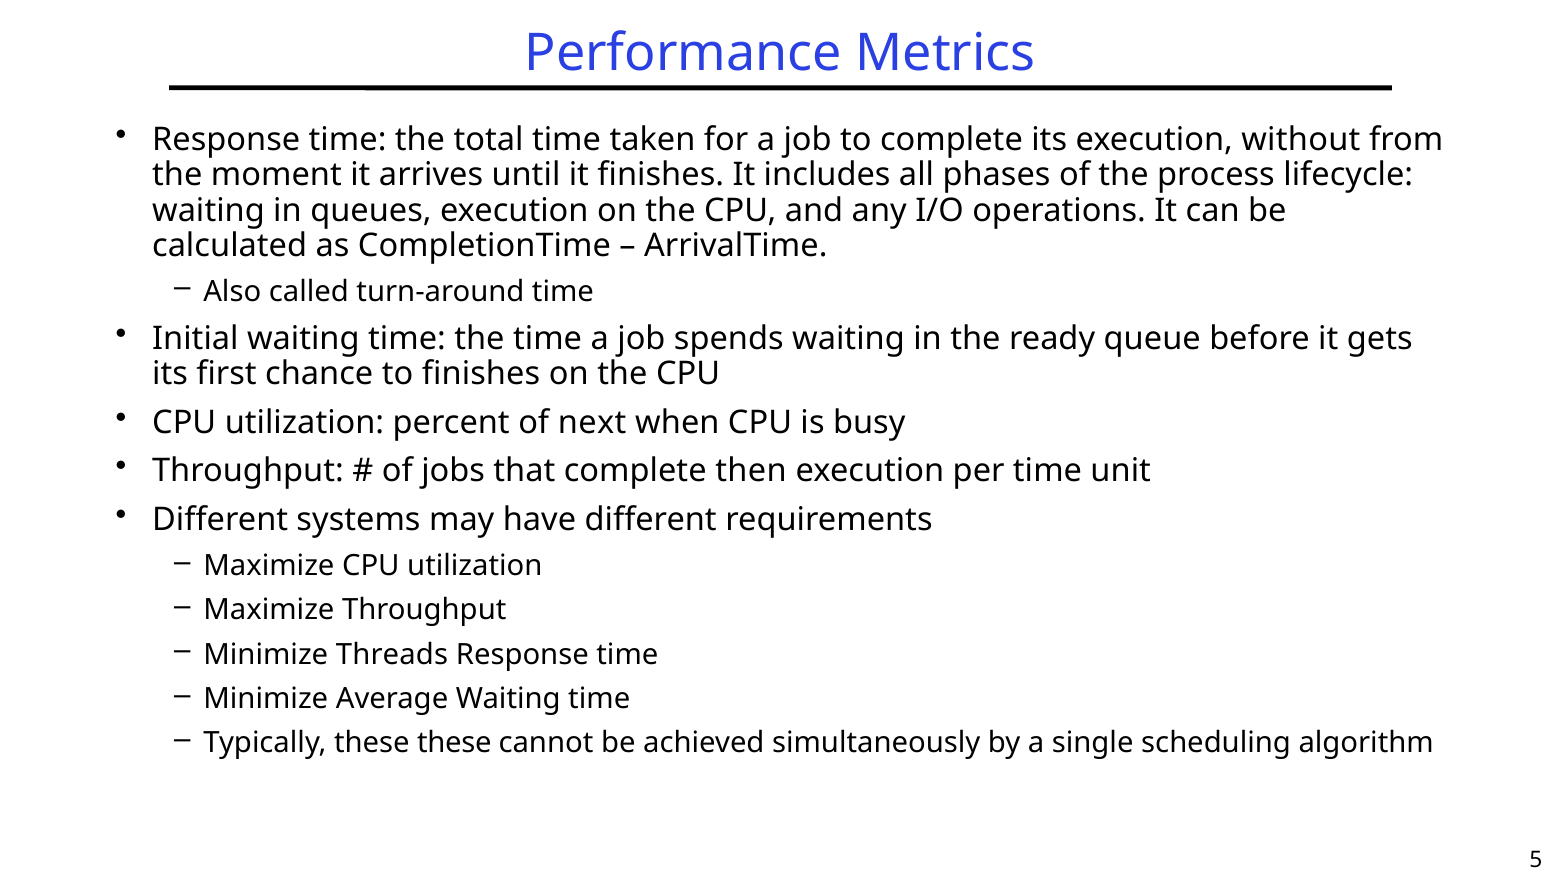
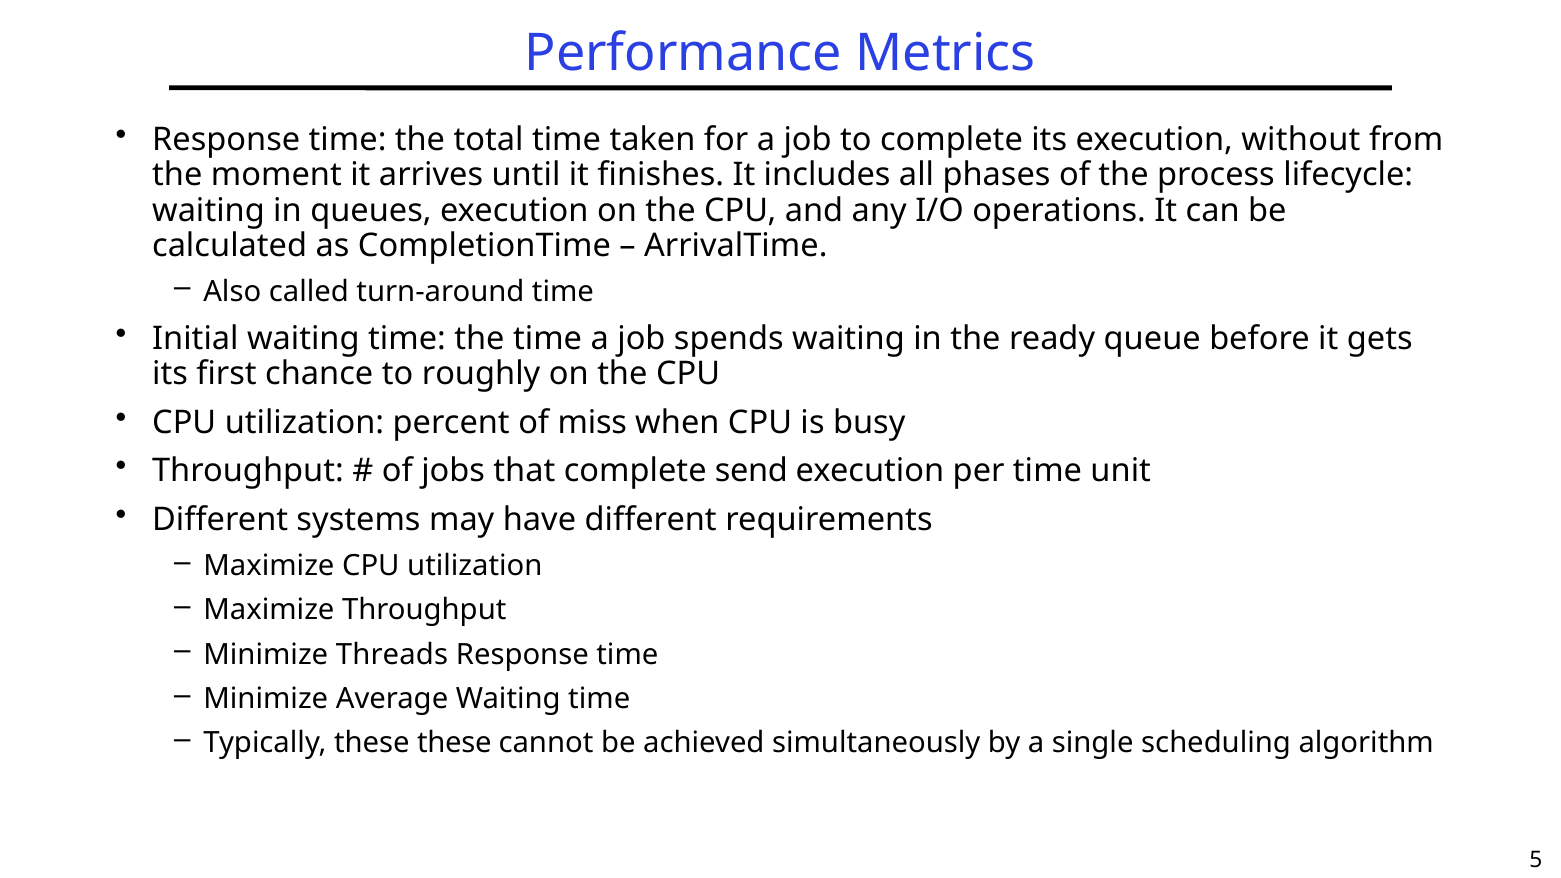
to finishes: finishes -> roughly (481, 374)
next: next -> miss (592, 422)
then: then -> send (751, 471)
